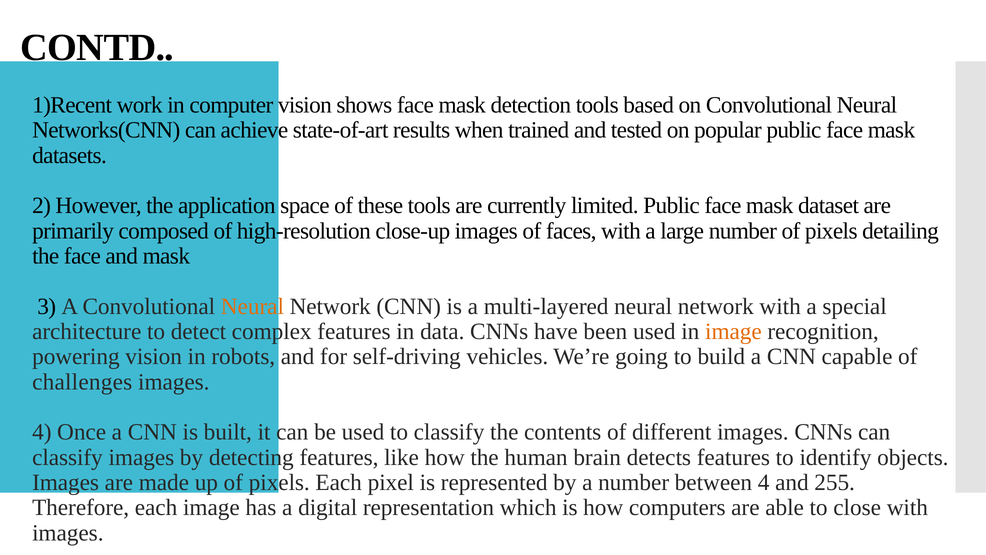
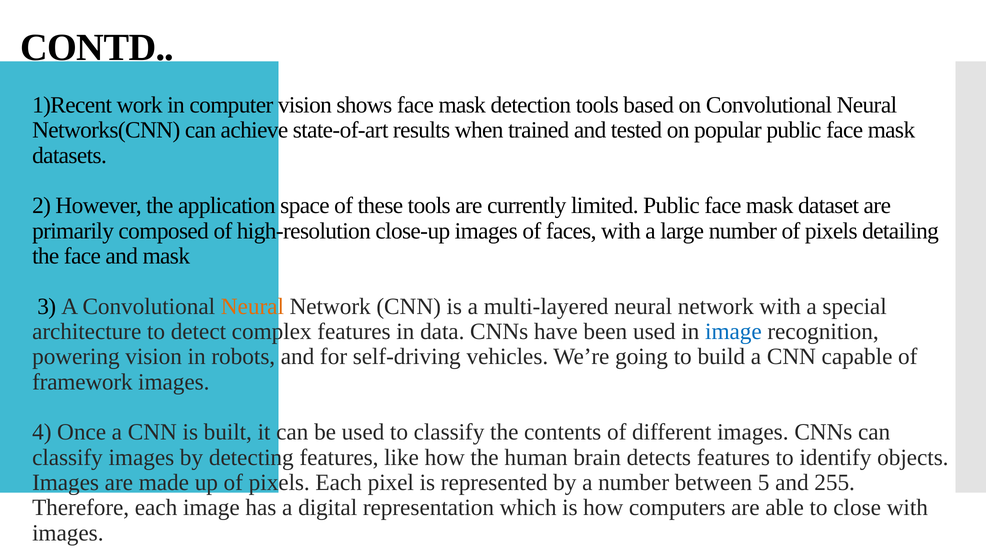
image colour: orange -> blue (733, 331)
challenges: challenges -> framework (82, 382)
between 4: 4 -> 5 (764, 482)
